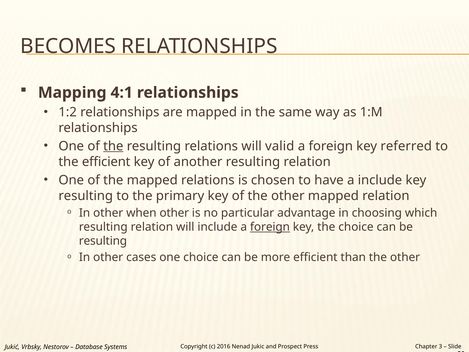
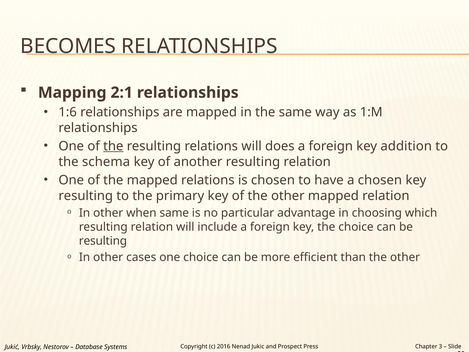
4:1: 4:1 -> 2:1 (122, 93)
1:2: 1:2 -> 1:6 (68, 112)
valid: valid -> does (280, 146)
referred: referred -> addition (406, 146)
the efficient: efficient -> schema (106, 162)
a include: include -> chosen (380, 180)
when other: other -> same (174, 213)
foreign underline: present -> none (270, 227)
